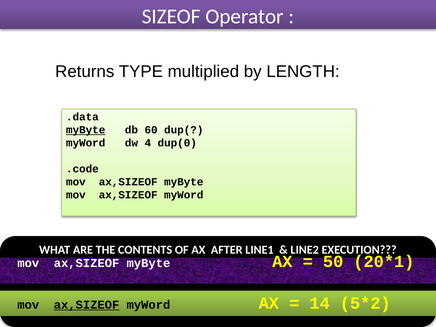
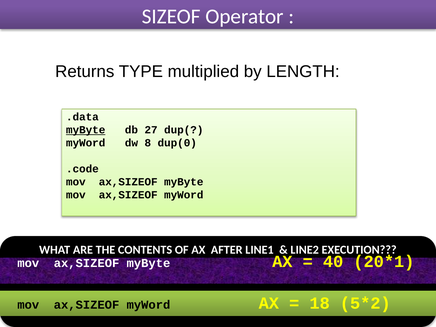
60: 60 -> 27 (151, 130)
4: 4 -> 8 (148, 143)
50: 50 -> 40 (333, 262)
ax,SIZEOF underline: present -> none (87, 305)
14: 14 -> 18 (320, 303)
